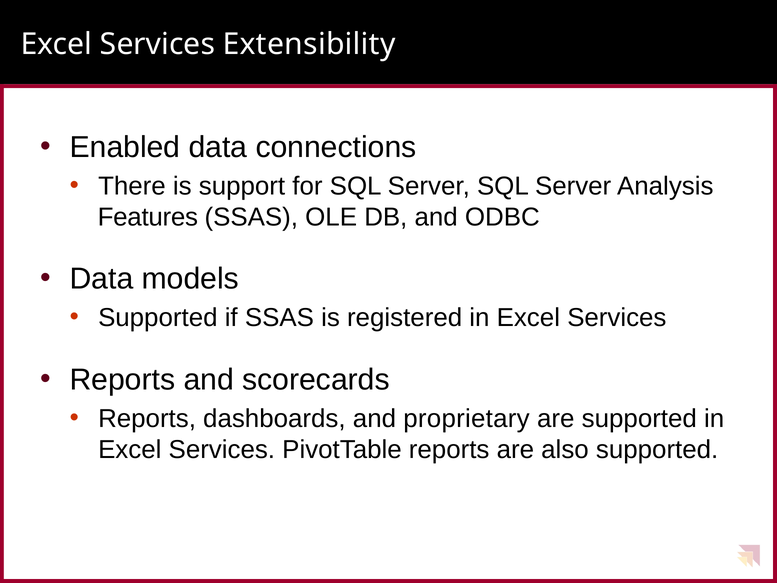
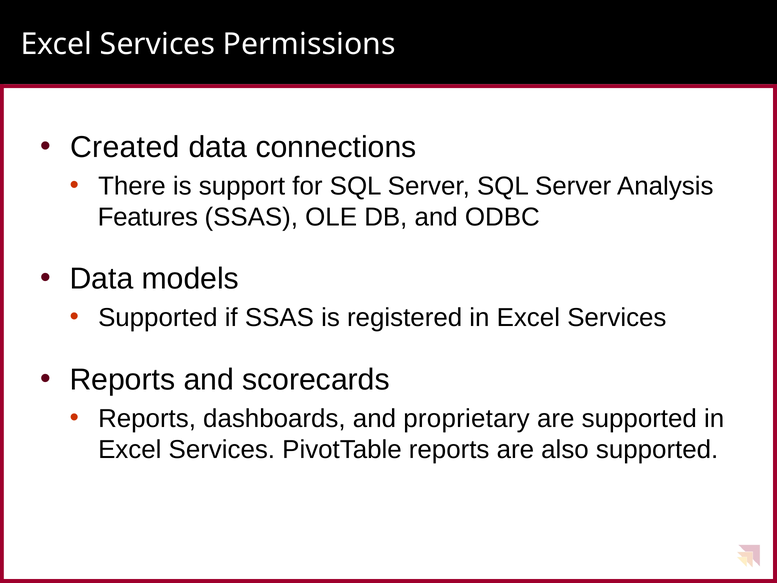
Extensibility: Extensibility -> Permissions (309, 44)
Enabled: Enabled -> Created (125, 147)
